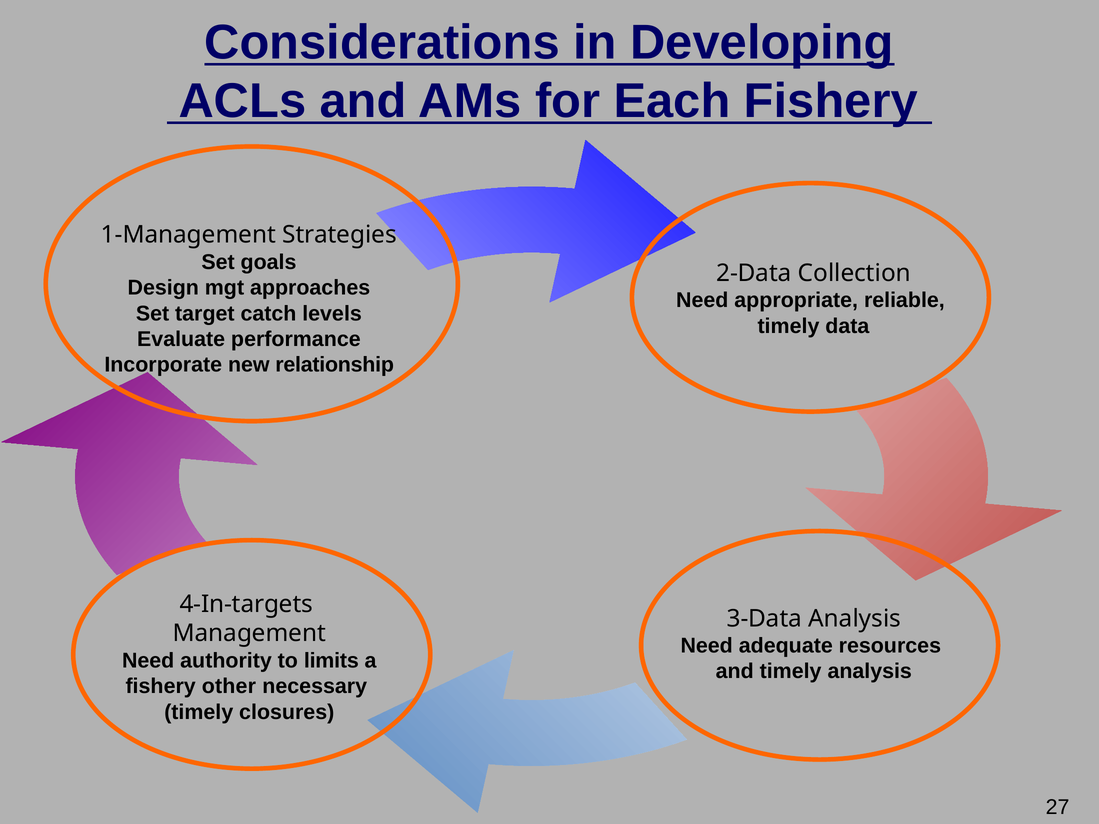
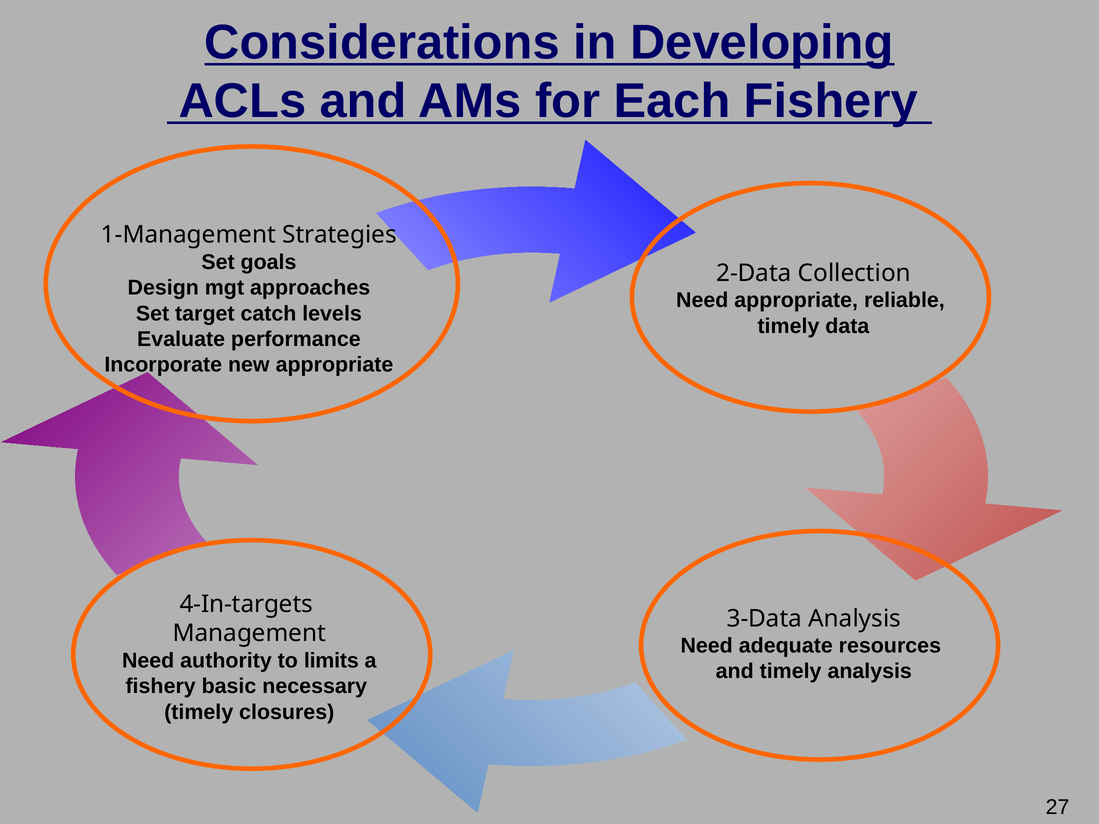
new relationship: relationship -> appropriate (334, 365)
other: other -> basic (229, 687)
